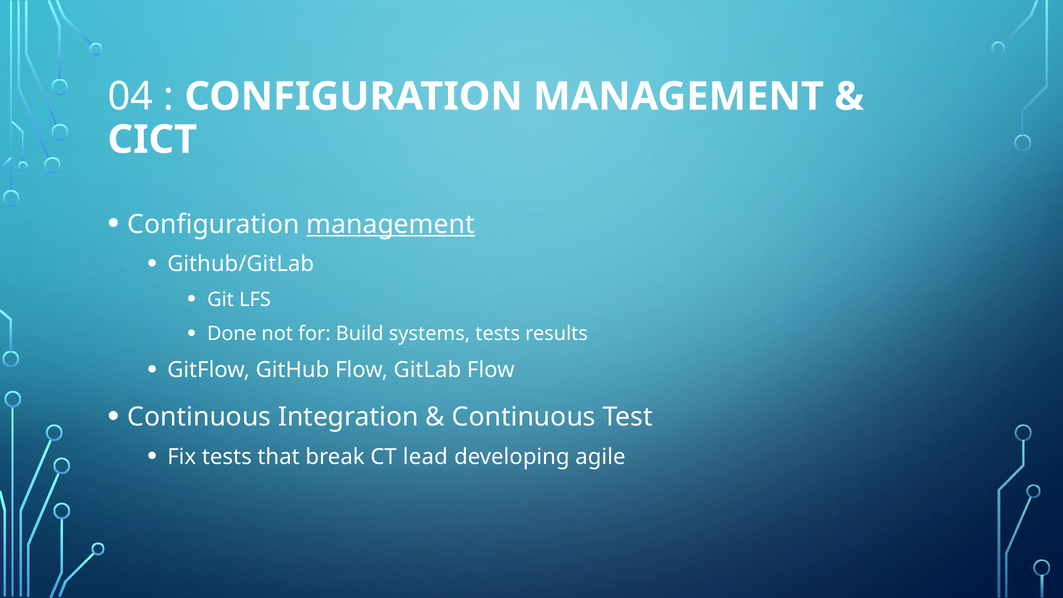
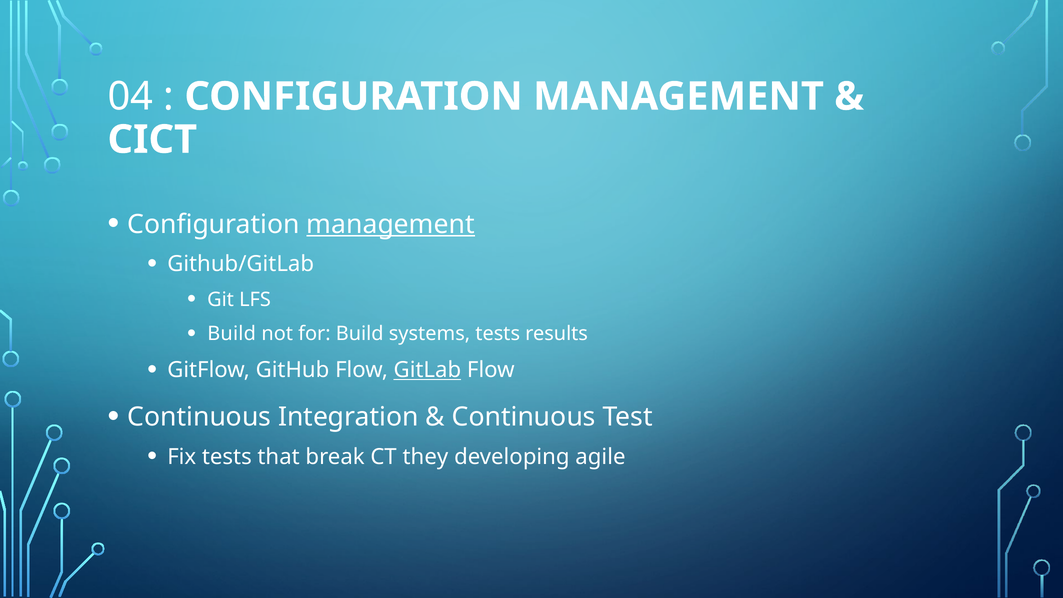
Done: Done -> Build (232, 334)
GitLab underline: none -> present (427, 370)
lead: lead -> they (425, 457)
